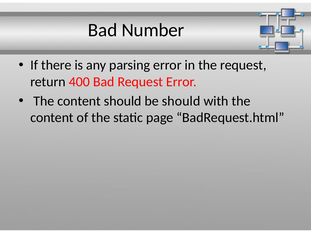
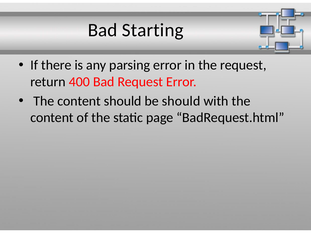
Number: Number -> Starting (153, 30)
